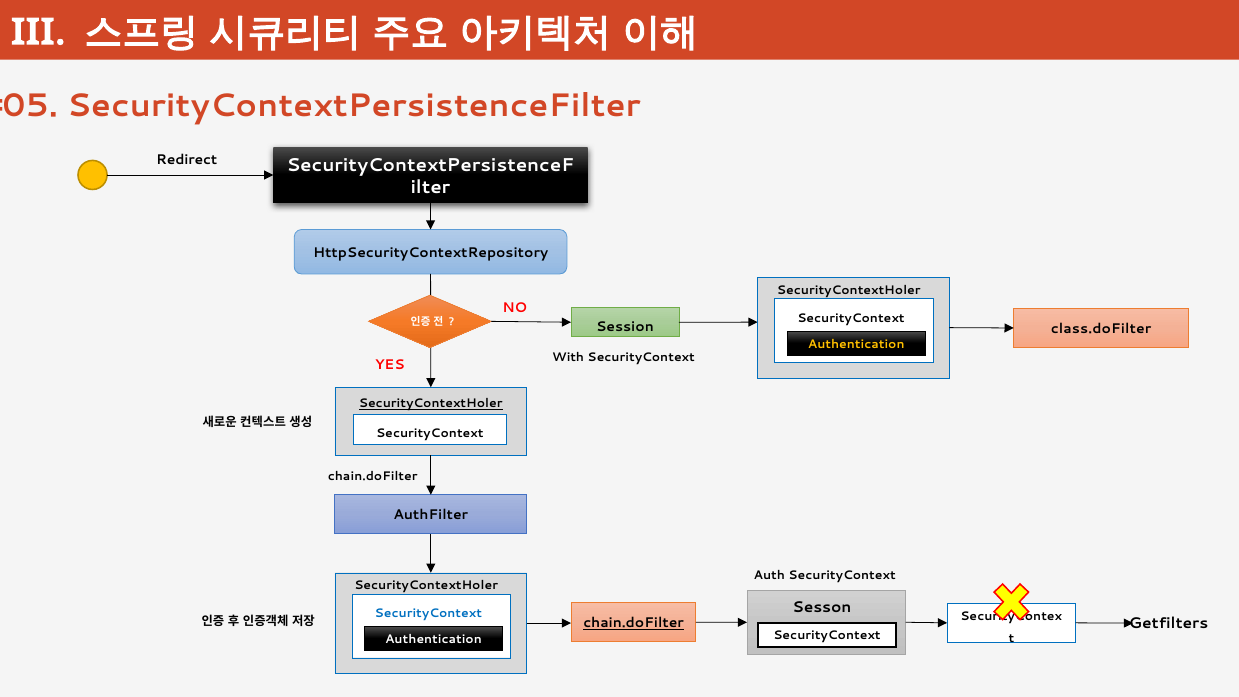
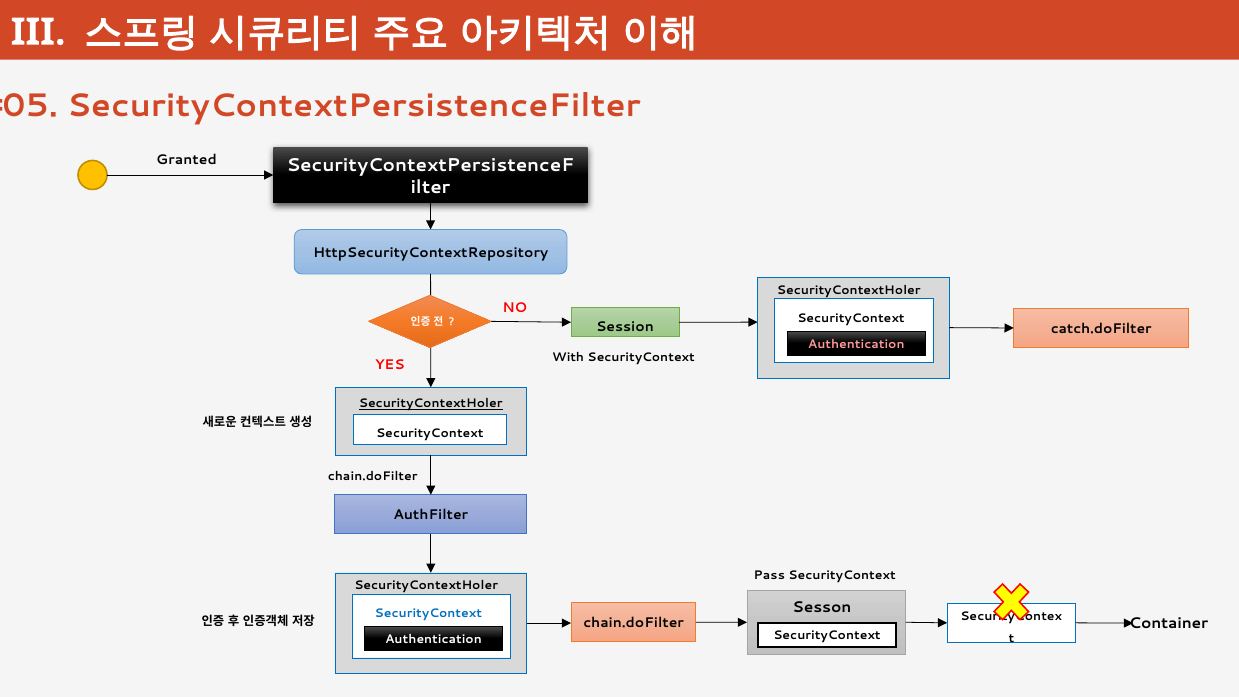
Redirect: Redirect -> Granted (187, 160)
class.doFilter: class.doFilter -> catch.doFilter (1101, 329)
Authentication colour: yellow -> pink (856, 344)
Auth: Auth -> Pass (769, 576)
Getfilters: Getfilters -> Container (1169, 624)
chain.doFilter underline: present -> none (634, 623)
